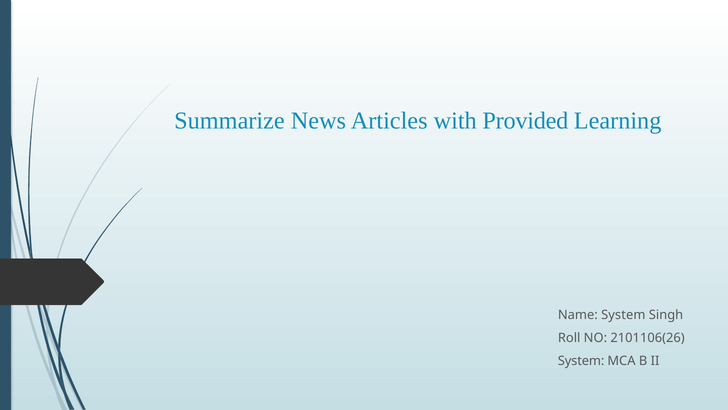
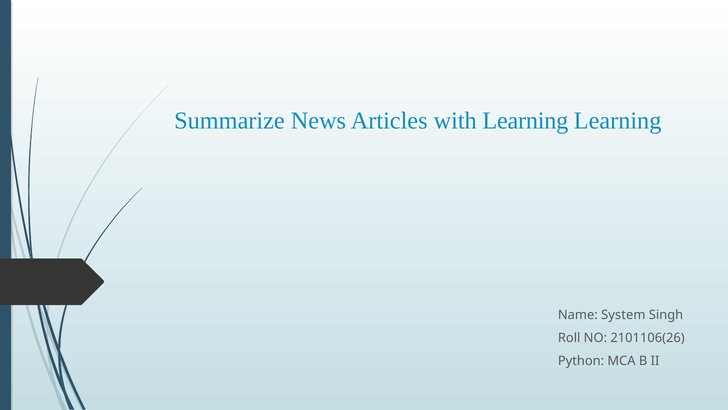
with Provided: Provided -> Learning (525, 121)
System: System -> Python (581, 361)
